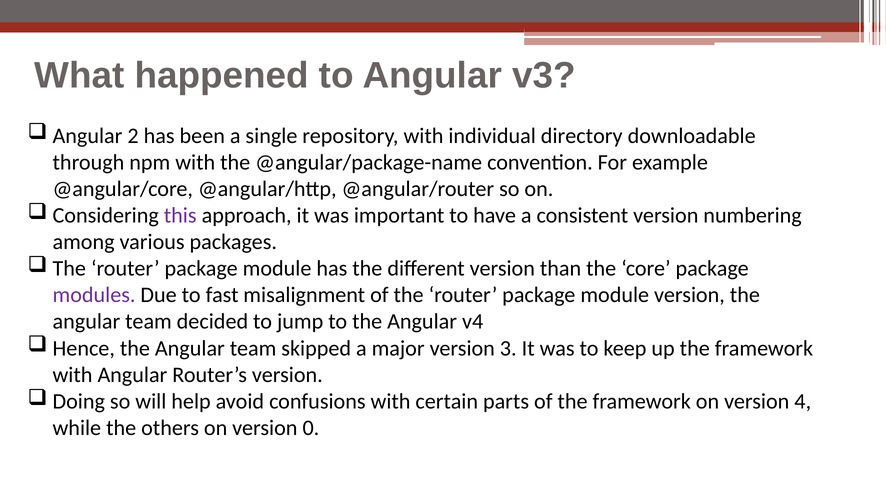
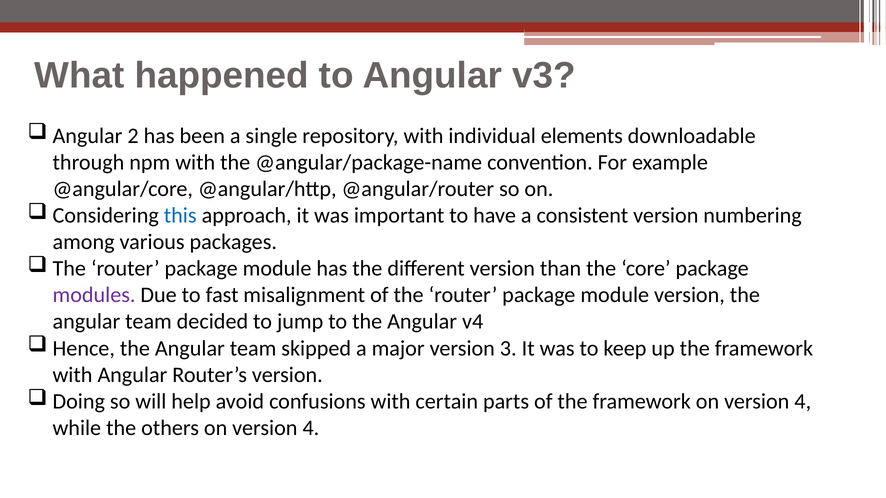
directory: directory -> elements (582, 136)
this colour: purple -> blue (180, 216)
others on version 0: 0 -> 4 (311, 428)
